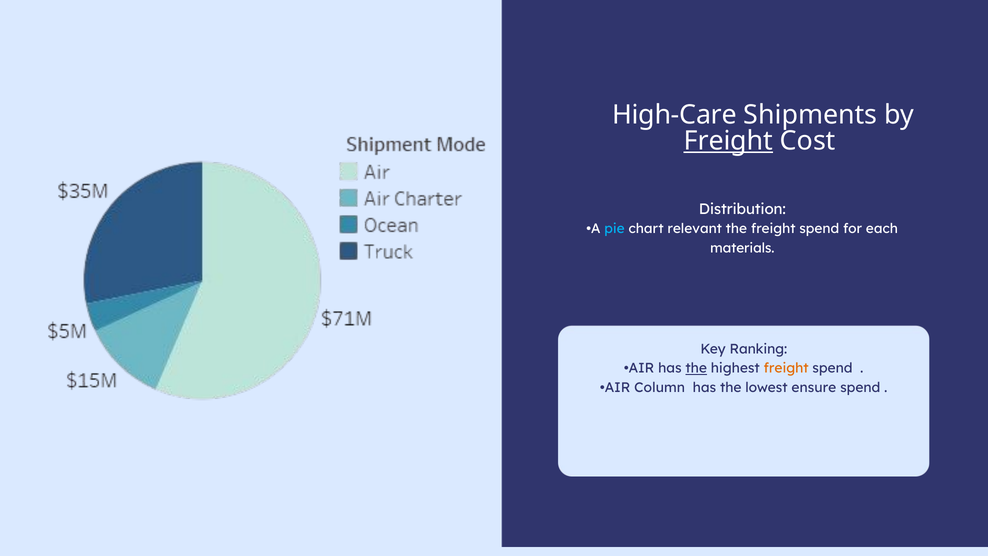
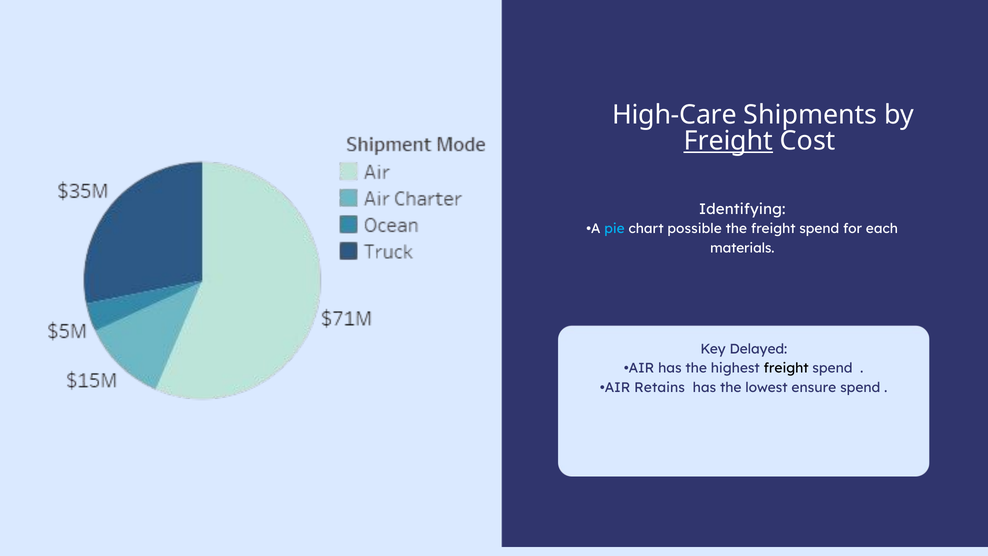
Distribution: Distribution -> Identifying (742, 209)
relevant: relevant -> possible (695, 229)
Ranking: Ranking -> Delayed (758, 349)
the underline: present -> none (696, 368)
freight colour: orange -> black (786, 368)
Column: Column -> Retains (660, 388)
